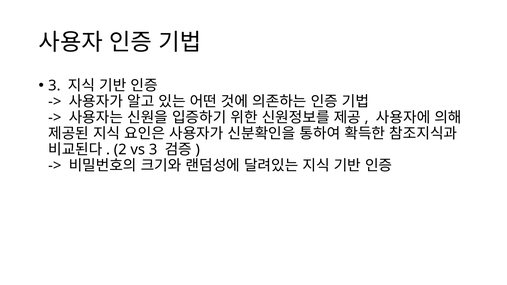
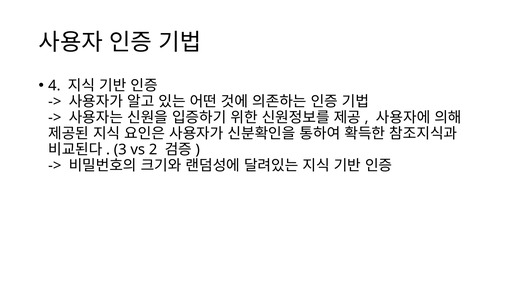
3: 3 -> 4 (54, 86)
2: 2 -> 3 (120, 150)
vs 3: 3 -> 2 (153, 150)
